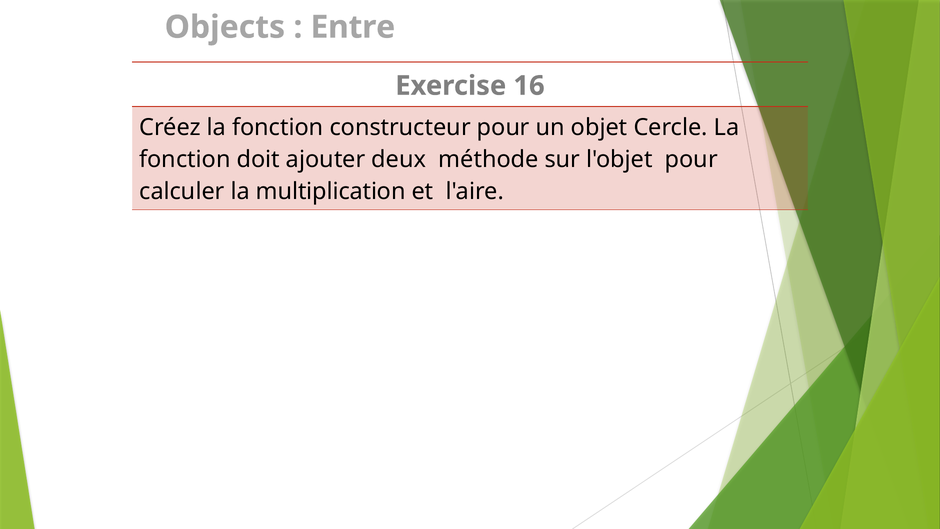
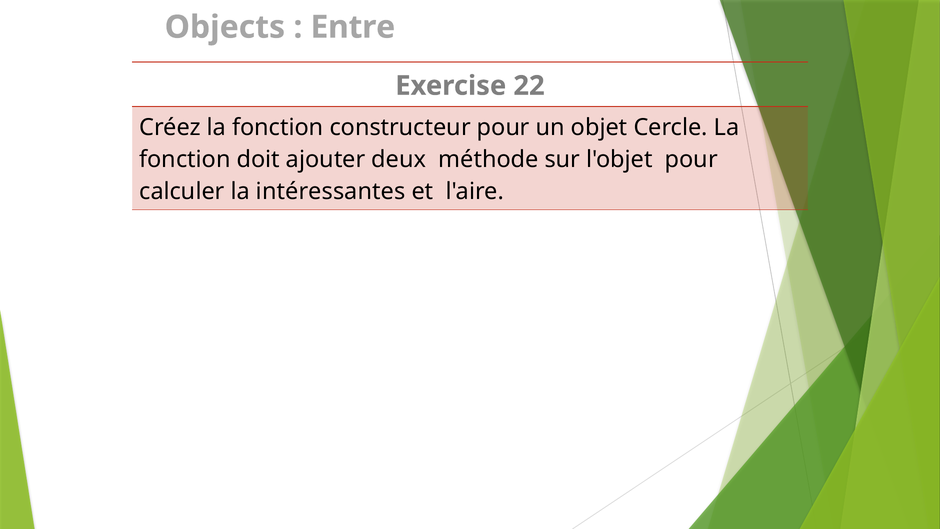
16: 16 -> 22 (529, 86)
multiplication: multiplication -> intéressantes (331, 191)
